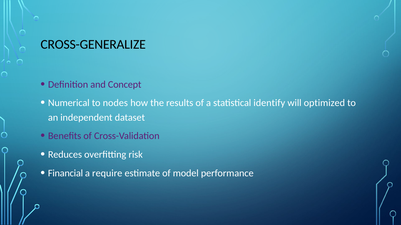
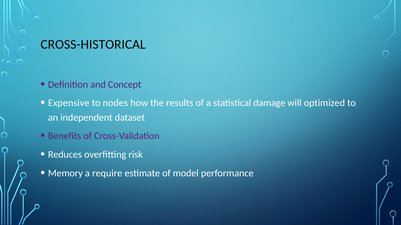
CROSS-GENERALIZE: CROSS-GENERALIZE -> CROSS-HISTORICAL (93, 45)
Numerical: Numerical -> Expensive (69, 103)
identify: identify -> damage (269, 103)
Financial: Financial -> Memory (65, 174)
